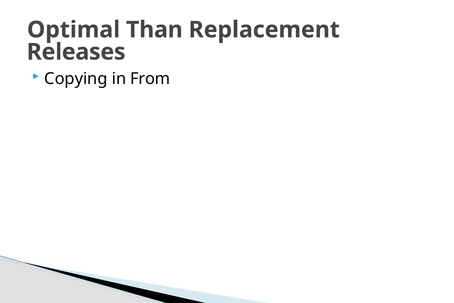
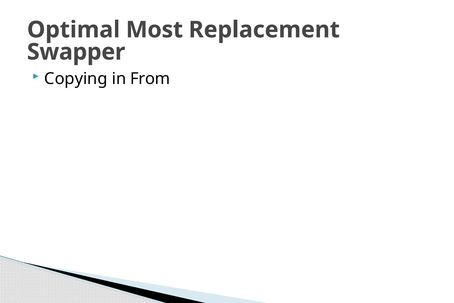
Than: Than -> Most (154, 30)
Releases: Releases -> Swapper (76, 52)
